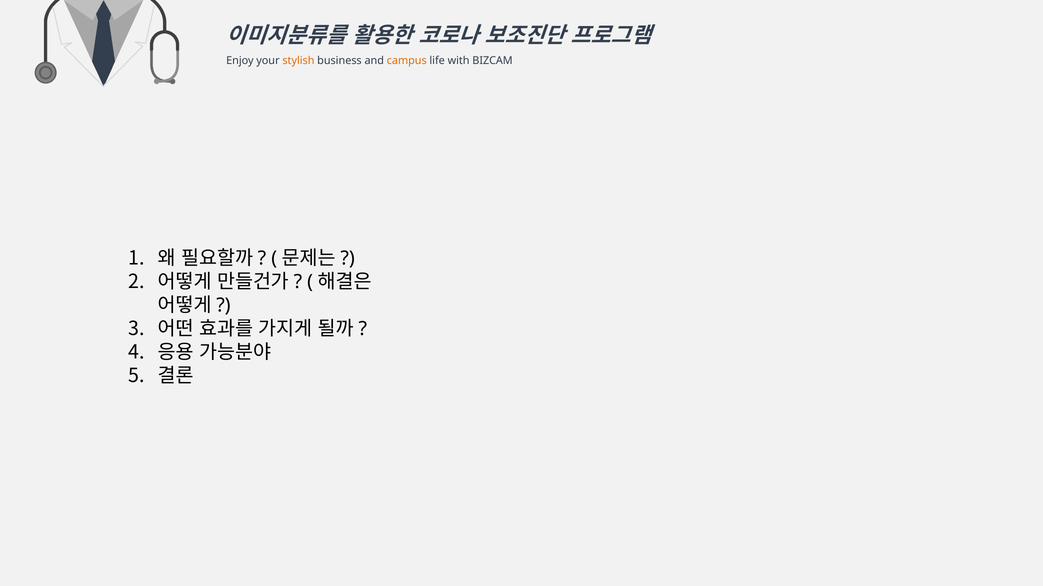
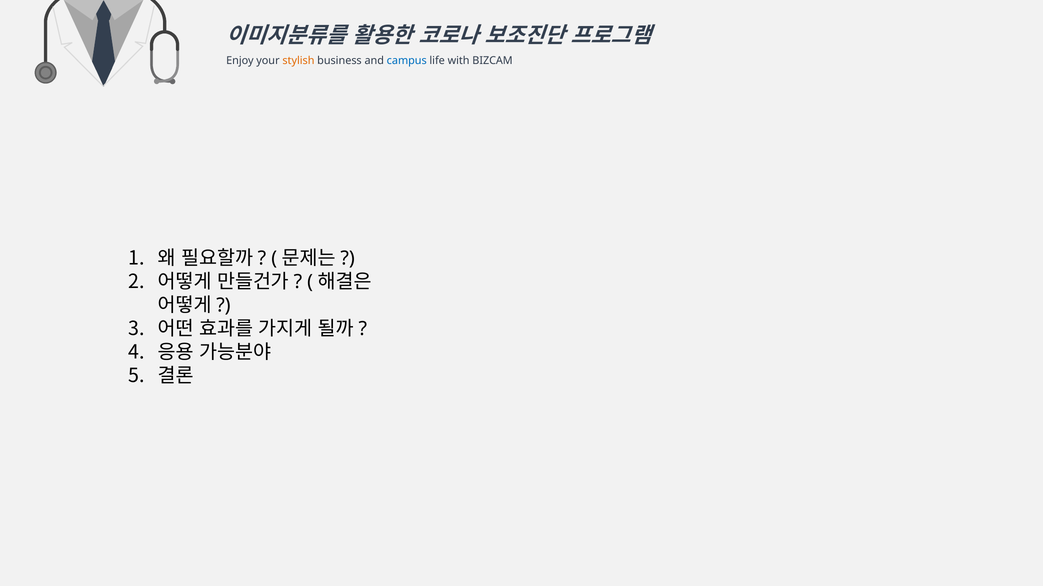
campus colour: orange -> blue (407, 61)
